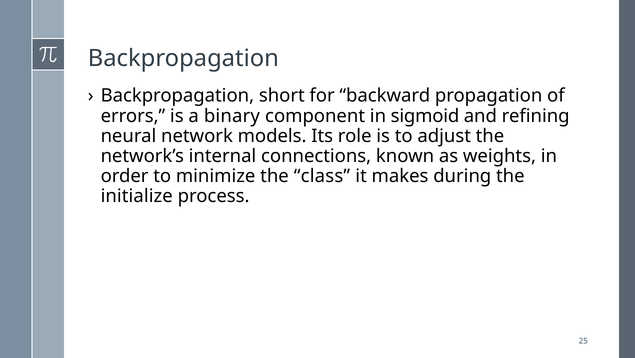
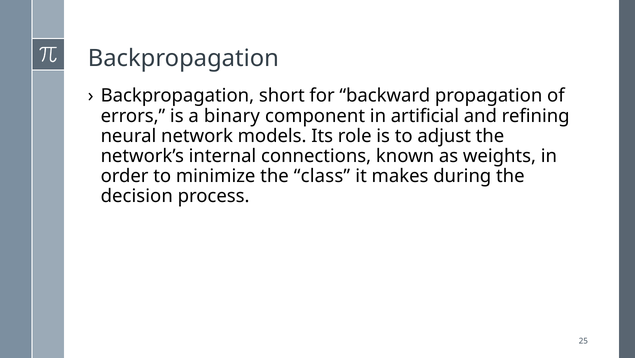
sigmoid: sigmoid -> artificial (425, 116)
initialize: initialize -> decision (137, 196)
